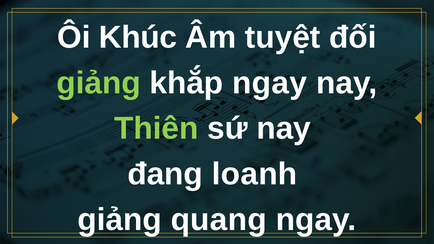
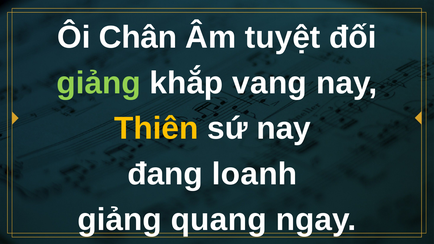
Khúc: Khúc -> Chân (138, 37)
khắp ngay: ngay -> vang (270, 83)
Thiên colour: light green -> yellow (156, 129)
